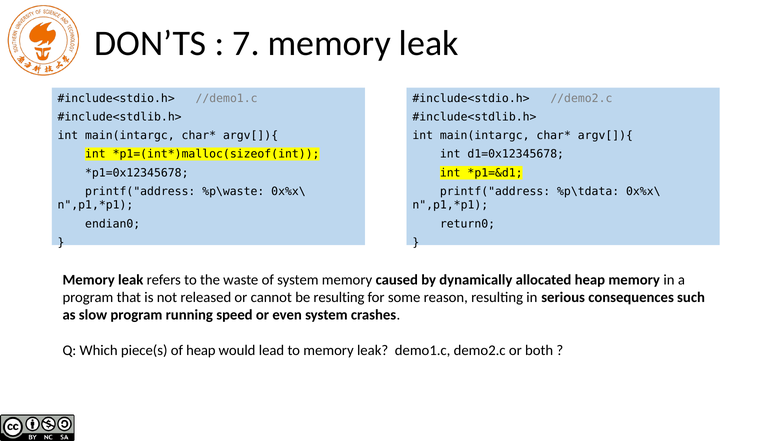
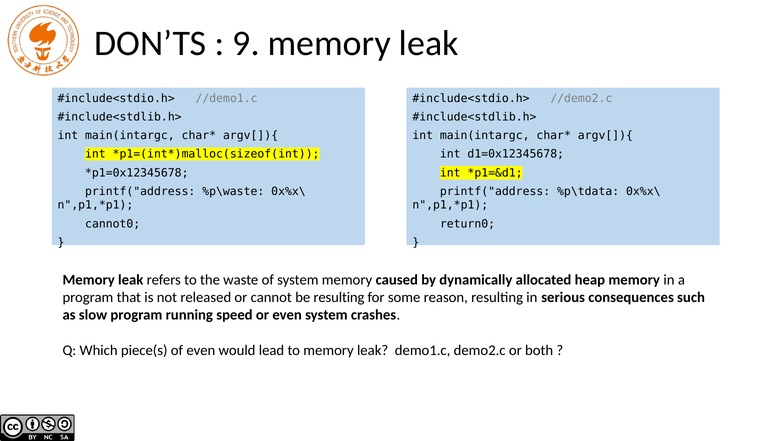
7: 7 -> 9 (246, 44)
endian0: endian0 -> cannot0 (113, 224)
of heap: heap -> even (201, 350)
